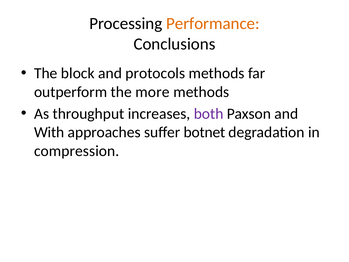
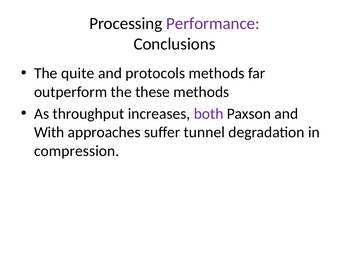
Performance colour: orange -> purple (213, 24)
block: block -> quite (78, 73)
more: more -> these (153, 92)
botnet: botnet -> tunnel (204, 132)
